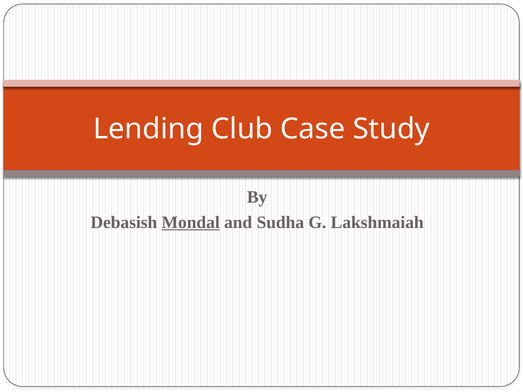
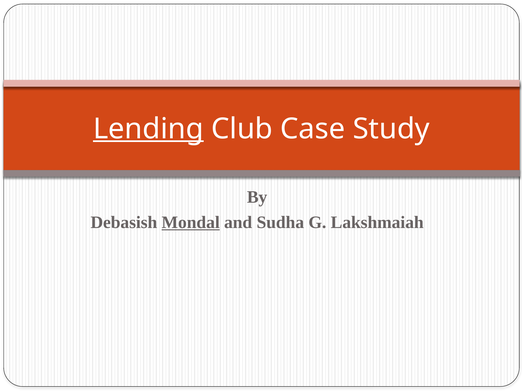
Lending underline: none -> present (148, 129)
